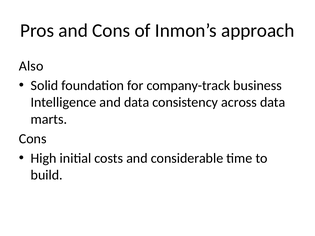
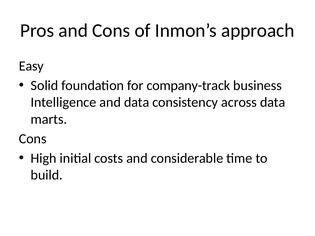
Also: Also -> Easy (31, 66)
